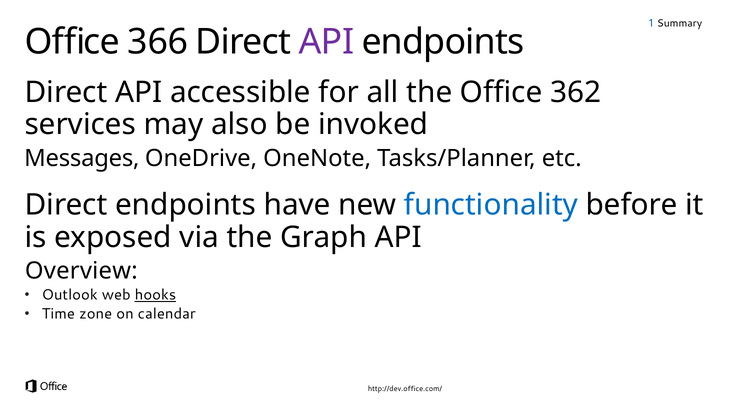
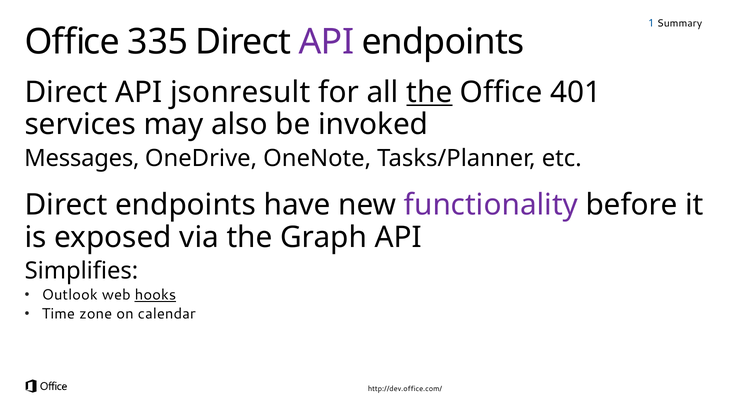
366: 366 -> 335 (158, 42)
accessible: accessible -> jsonresult (240, 92)
the underline: none -> present (429, 92)
362: 362 -> 401 (576, 92)
functionality colour: blue -> purple (491, 205)
Overview: Overview -> Simplifies (81, 271)
